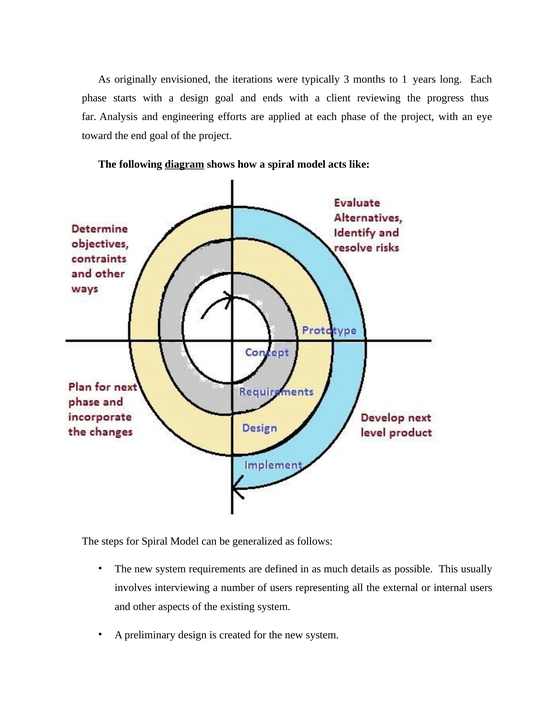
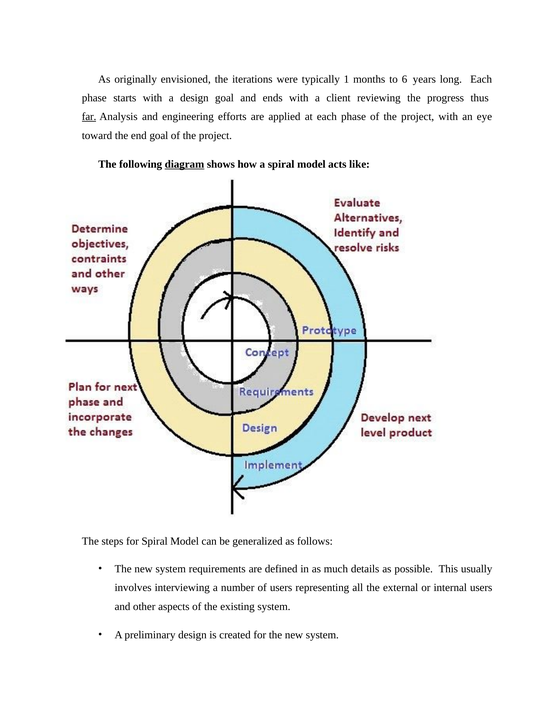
3: 3 -> 1 (346, 79)
1: 1 -> 6 (405, 79)
far underline: none -> present (89, 117)
